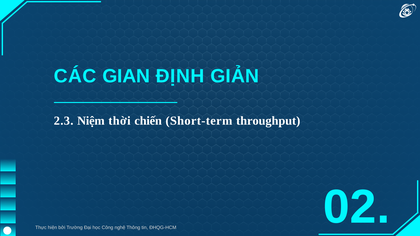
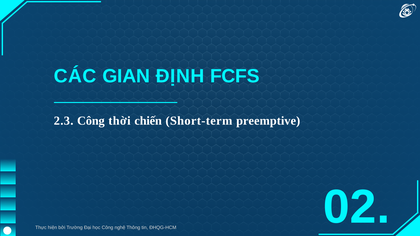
GIẢN: GIẢN -> FCFS (235, 76)
2.3 Niệm: Niệm -> Công (91, 121)
throughput: throughput -> preemptive (268, 121)
